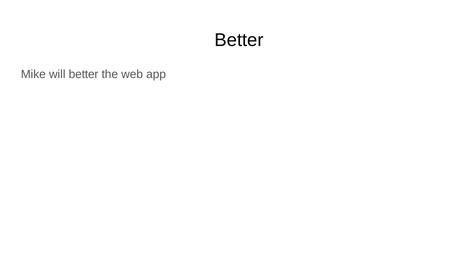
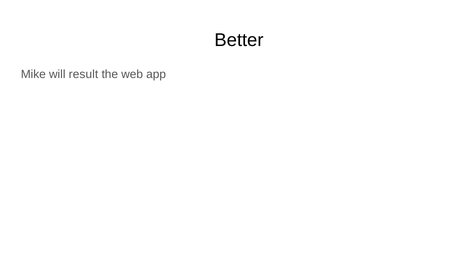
will better: better -> result (83, 74)
